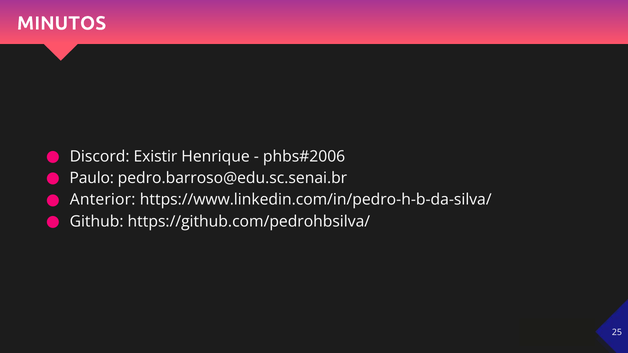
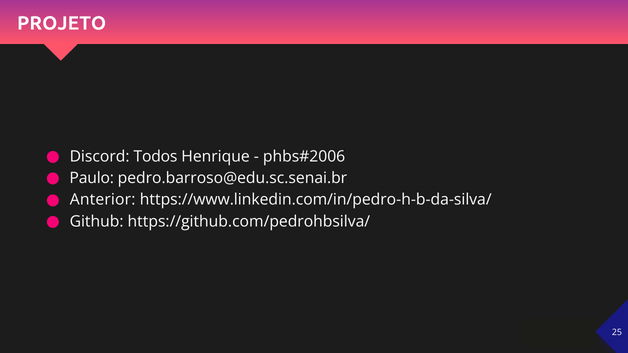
MINUTOS: MINUTOS -> PROJETO (62, 23)
Existir: Existir -> Todos (155, 157)
